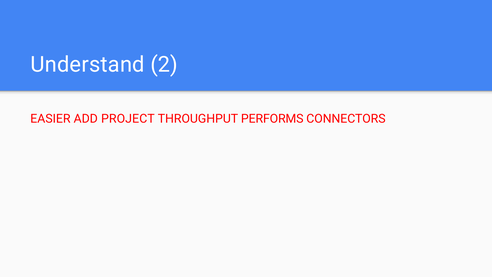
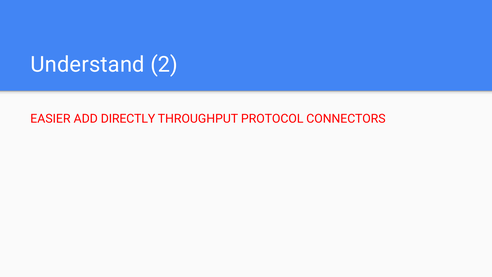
PROJECT: PROJECT -> DIRECTLY (128, 119)
PERFORMS: PERFORMS -> PROTOCOL (272, 119)
